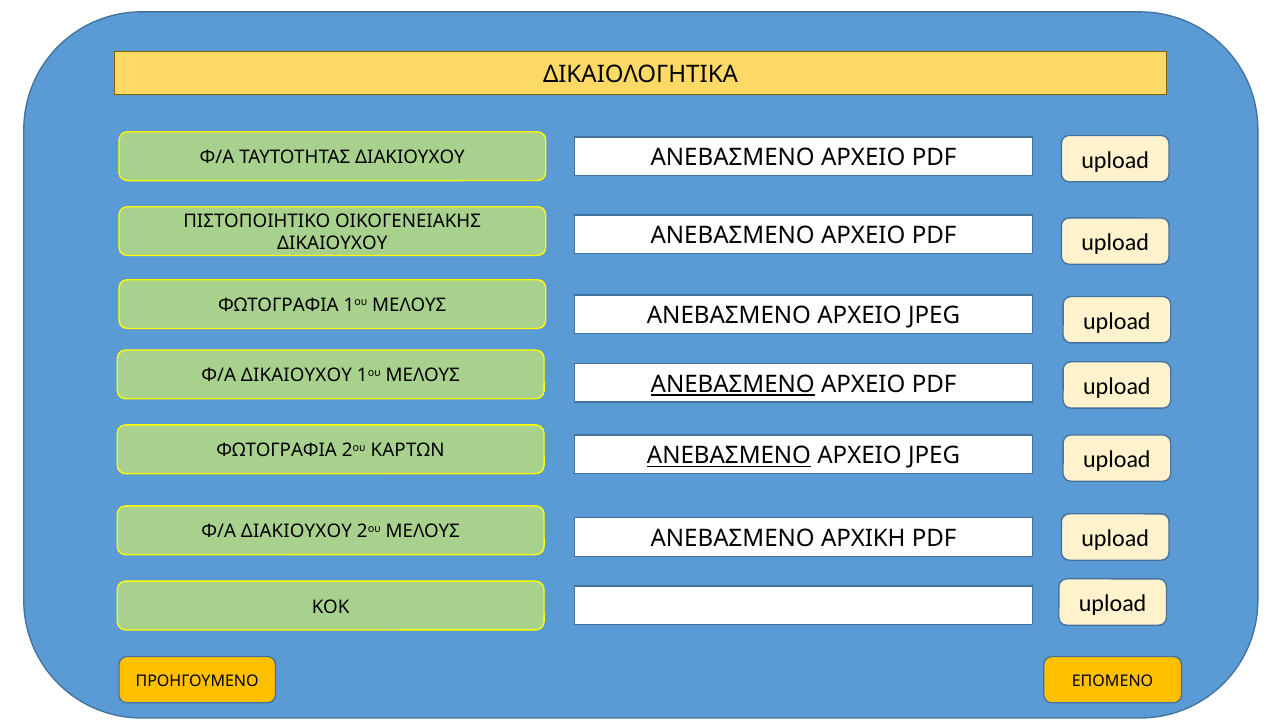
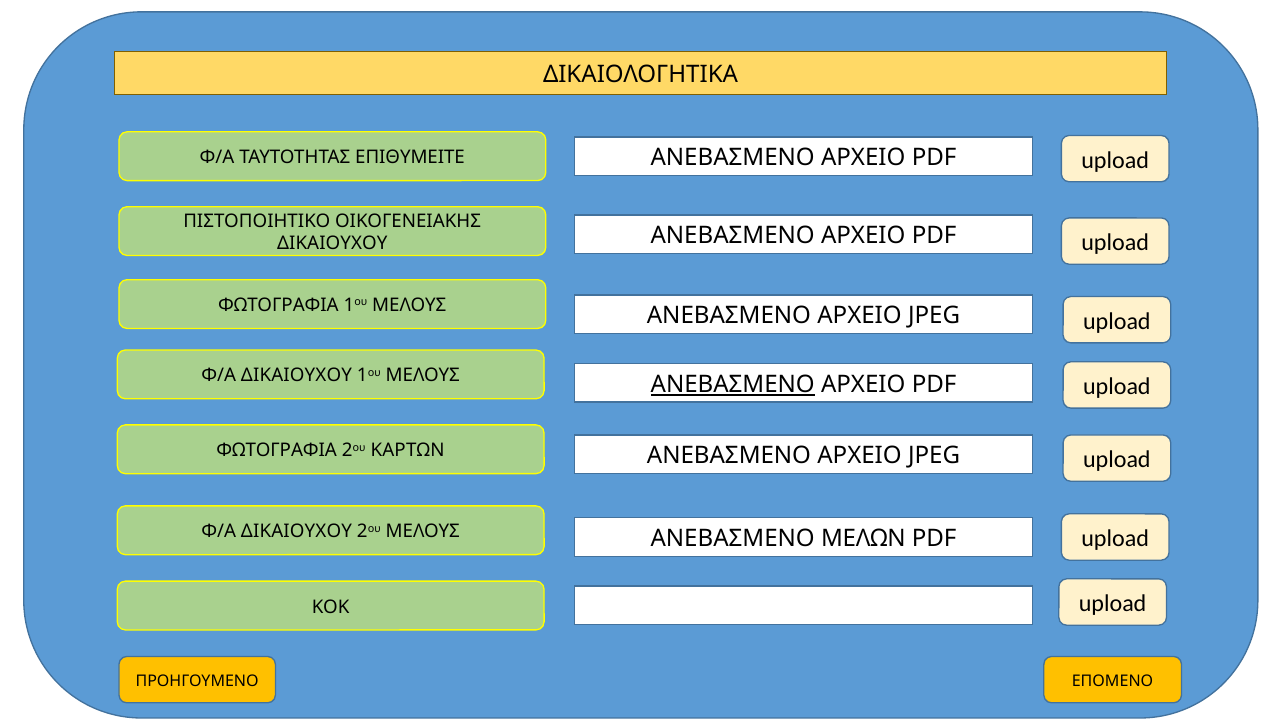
ΤΑΥΤΟΤΗΤΑΣ ΔΙΑΚΙΟΥΧΟΥ: ΔΙΑΚΙΟΥΧΟΥ -> ΕΠΙΘΥΜΕΙΤΕ (410, 157)
ΑΝΕΒΑΣΜΕΝΟ underline: present -> none (729, 456)
ΔΙΑΚΙΟΥΧΟΥ: ΔΙΑΚΙΟΥΧΟΥ -> ΔΙΚΑΙΟΥΧΟΥ (296, 531)
ΑΡΧΙΚΗ: ΑΡΧΙΚΗ -> ΜΕΛΩΝ (863, 539)
